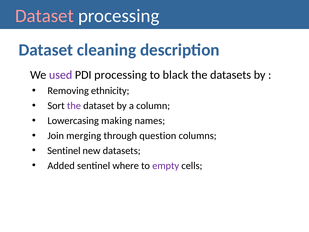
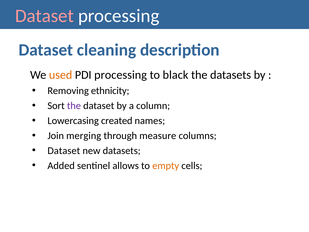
used colour: purple -> orange (61, 75)
making: making -> created (117, 121)
question: question -> measure (158, 136)
Sentinel: Sentinel -> Dataset (64, 150)
where: where -> allows (126, 165)
empty colour: purple -> orange (166, 165)
